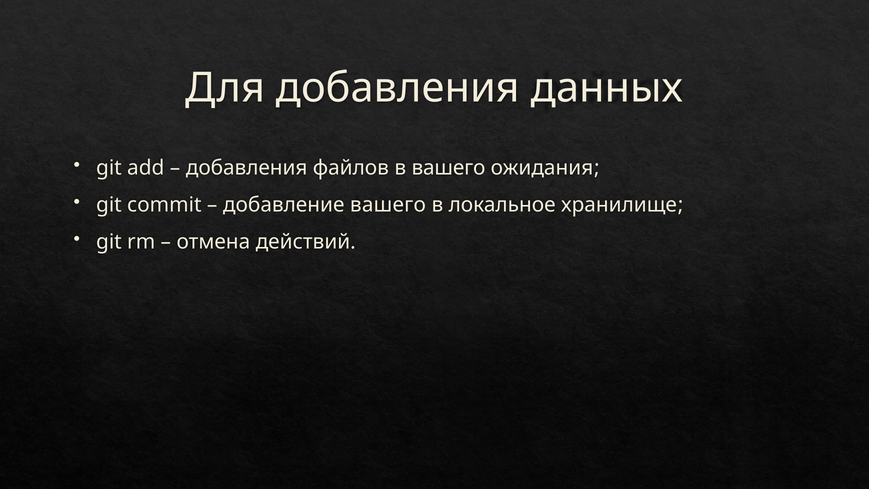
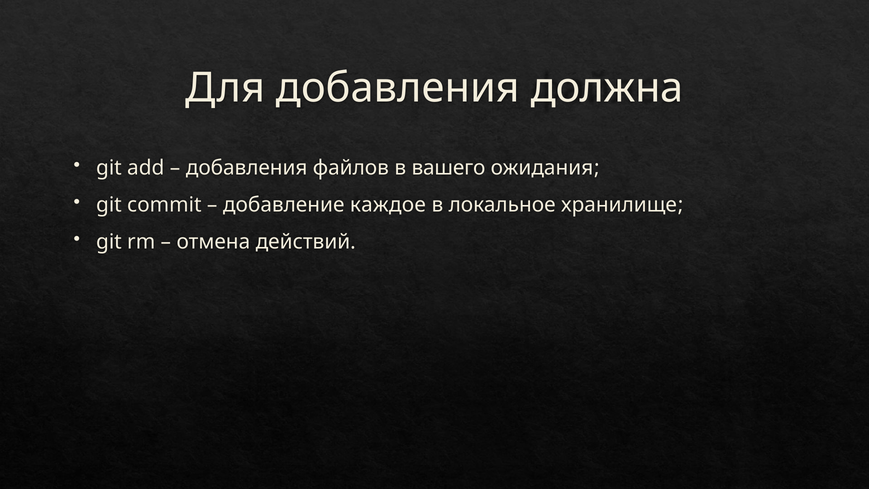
данных: данных -> должна (607, 88)
добавление вашего: вашего -> каждое (388, 205)
